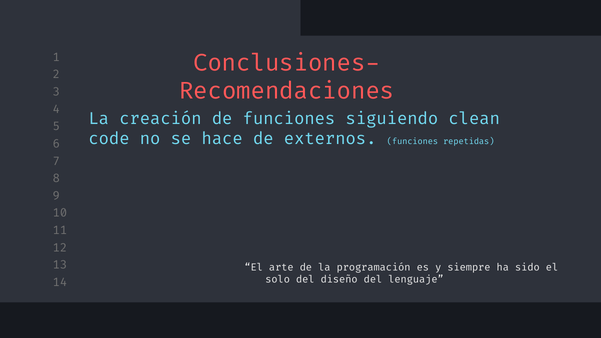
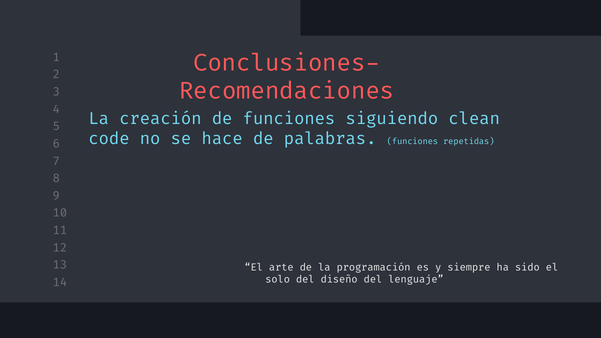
externos: externos -> palabras (330, 139)
